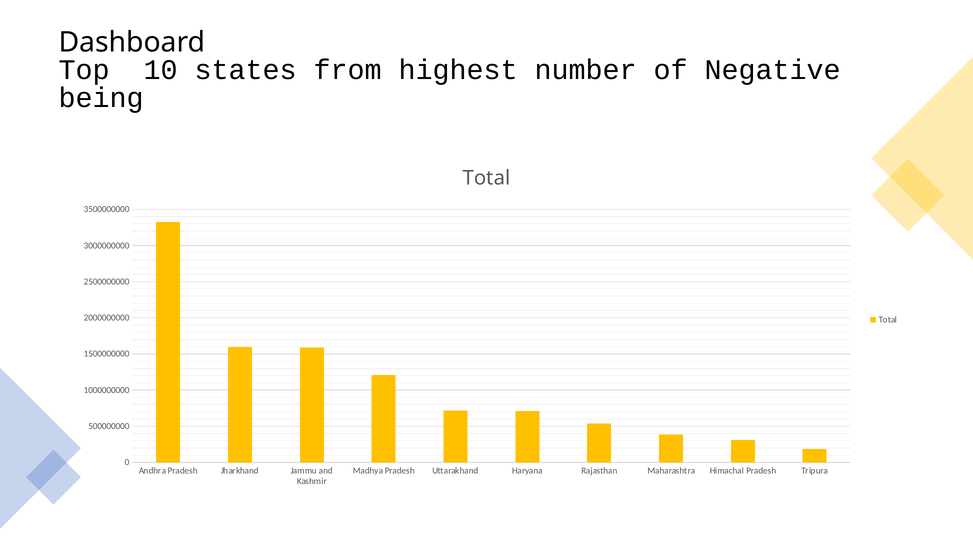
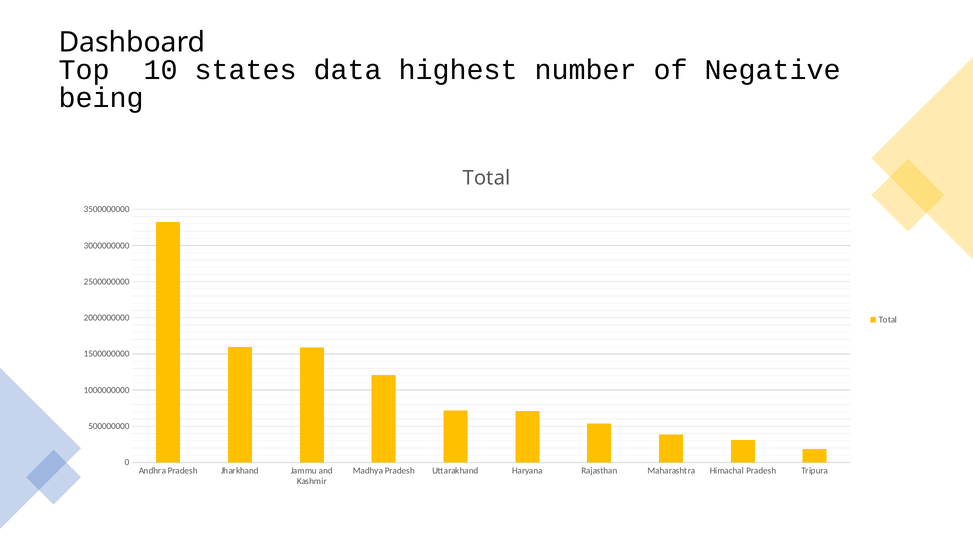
from: from -> data (348, 70)
